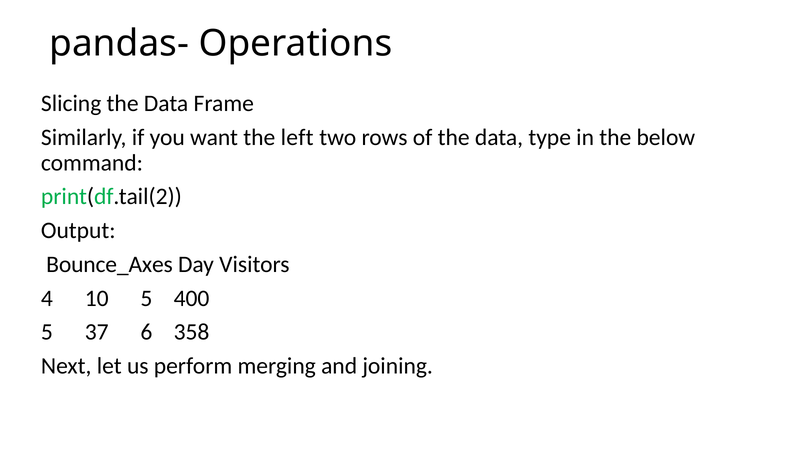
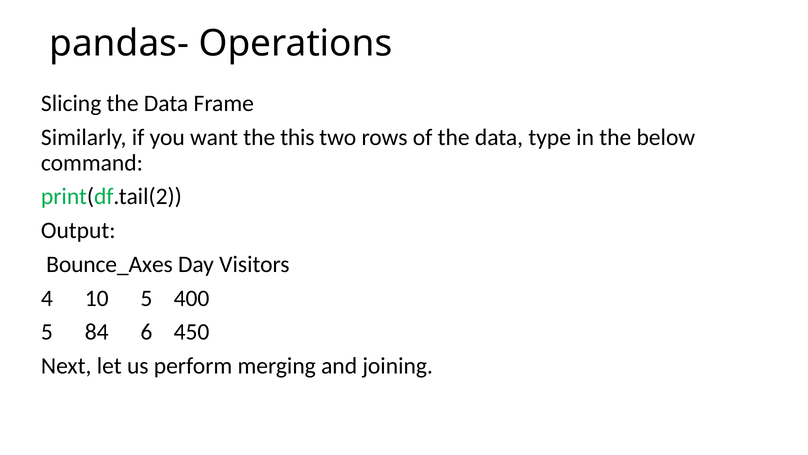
left: left -> this (297, 137)
37: 37 -> 84 (97, 332)
358: 358 -> 450 (192, 332)
